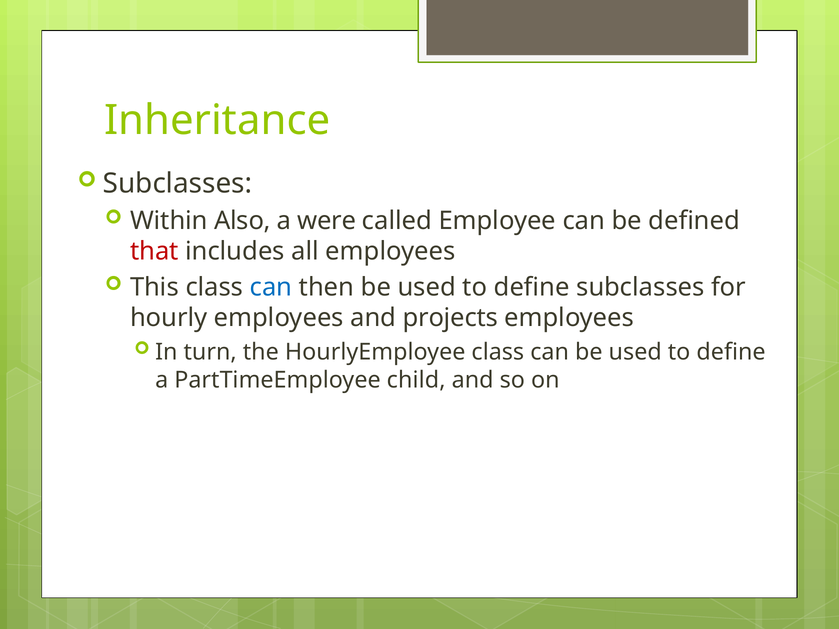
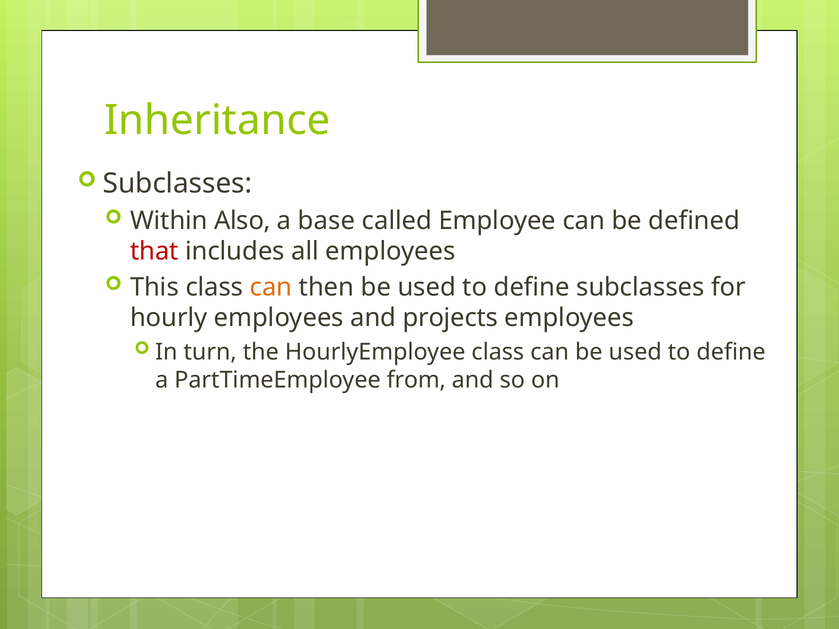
were: were -> base (326, 221)
can colour: blue -> orange (271, 287)
child: child -> from (416, 380)
